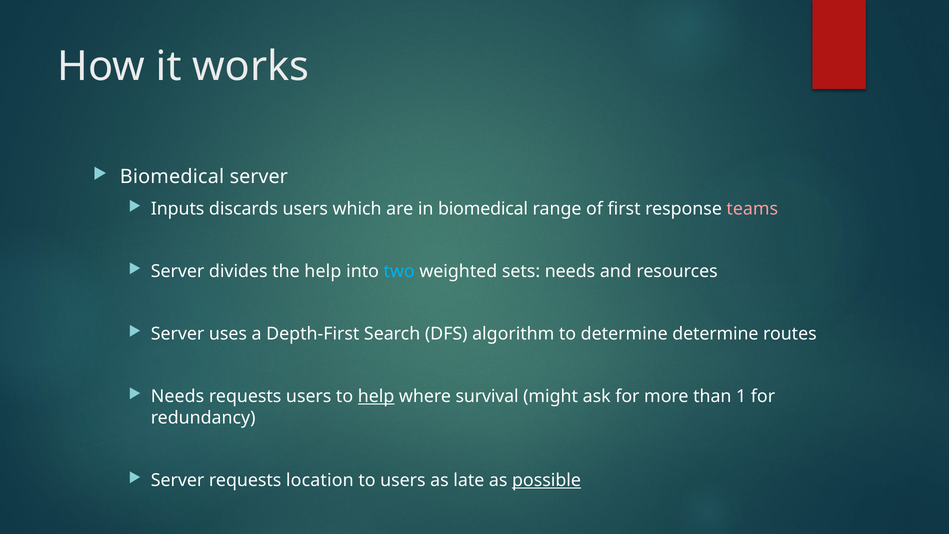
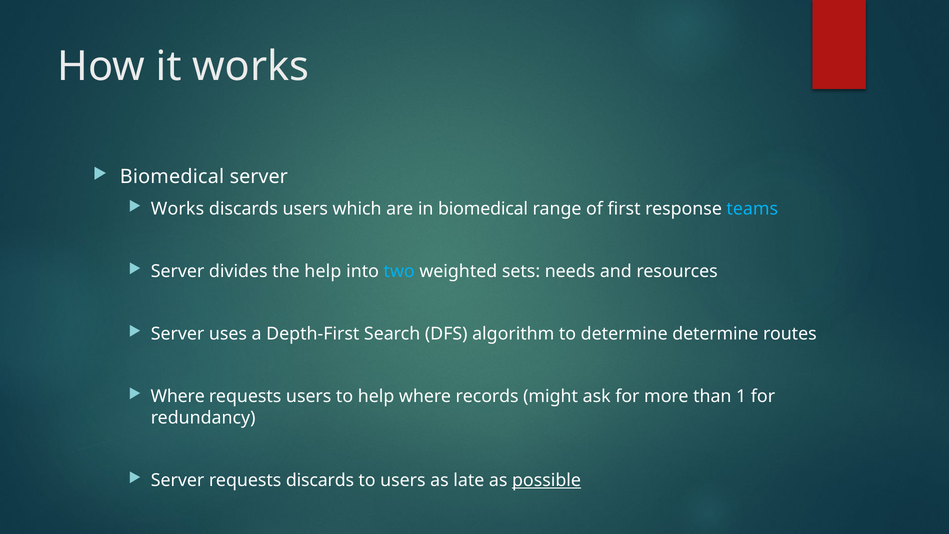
Inputs: Inputs -> Works (178, 209)
teams colour: pink -> light blue (752, 209)
Needs: Needs -> Where (178, 396)
help underline: present -> none (376, 396)
survival: survival -> records (487, 396)
requests location: location -> discards (320, 480)
